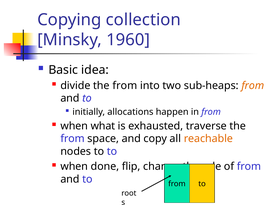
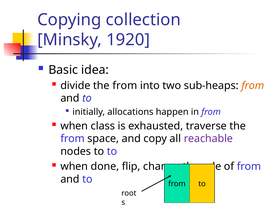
1960: 1960 -> 1920 (128, 40)
what: what -> class (103, 126)
reachable colour: orange -> purple (208, 139)
